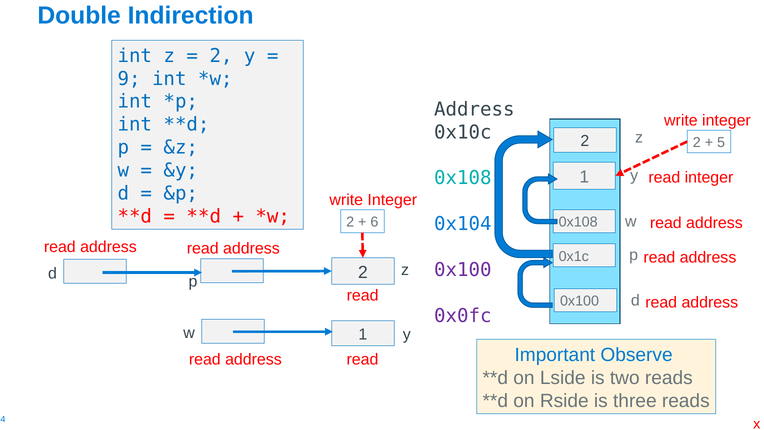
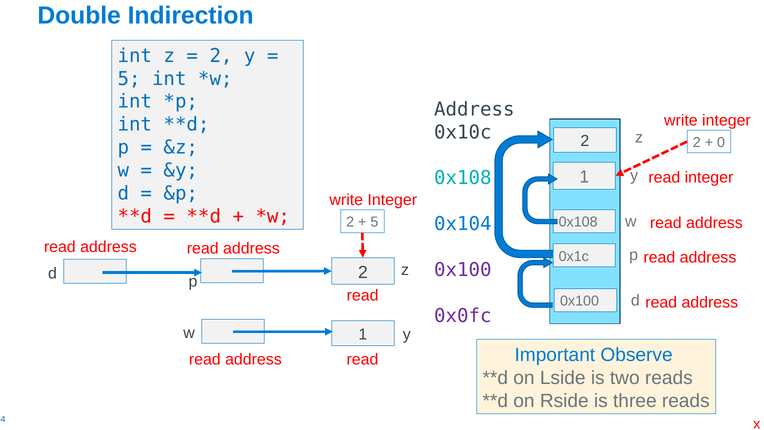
9: 9 -> 5 (129, 79)
5: 5 -> 0 (721, 142)
6: 6 -> 5 (374, 222)
